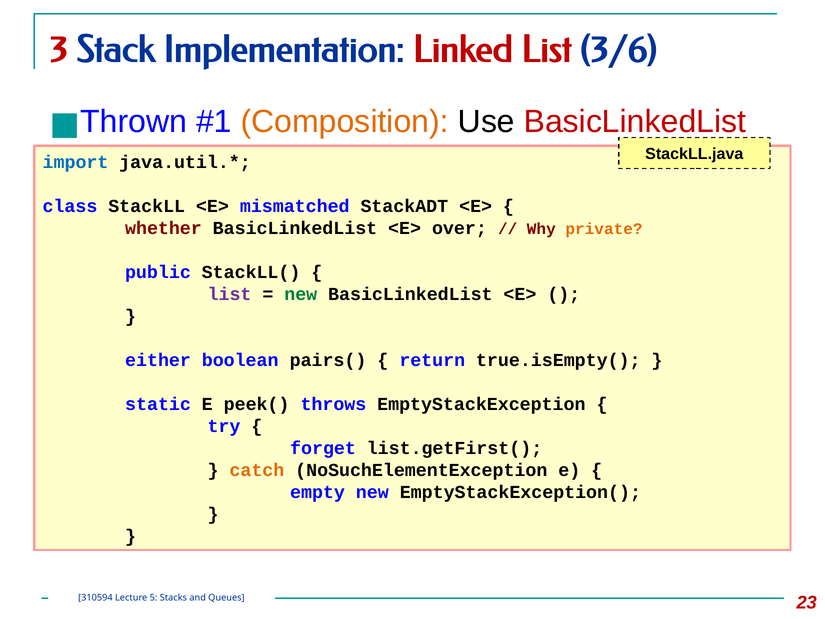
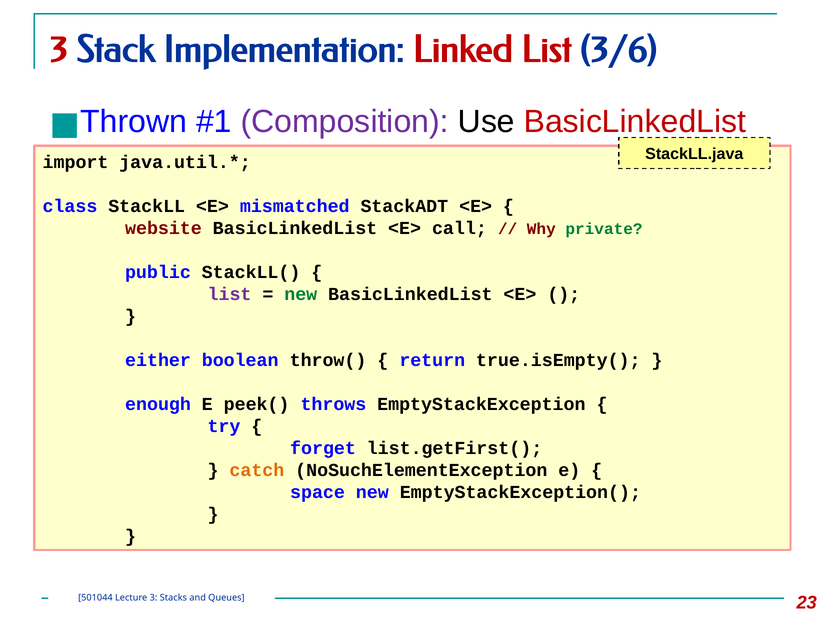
Composition colour: orange -> purple (345, 122)
import colour: blue -> black (76, 162)
whether: whether -> website (163, 228)
over: over -> call (459, 228)
private colour: orange -> green (604, 229)
pairs(: pairs( -> throw( (328, 360)
static: static -> enough (158, 404)
empty: empty -> space (318, 492)
310594: 310594 -> 501044 (95, 597)
Lecture 5: 5 -> 3 (153, 597)
